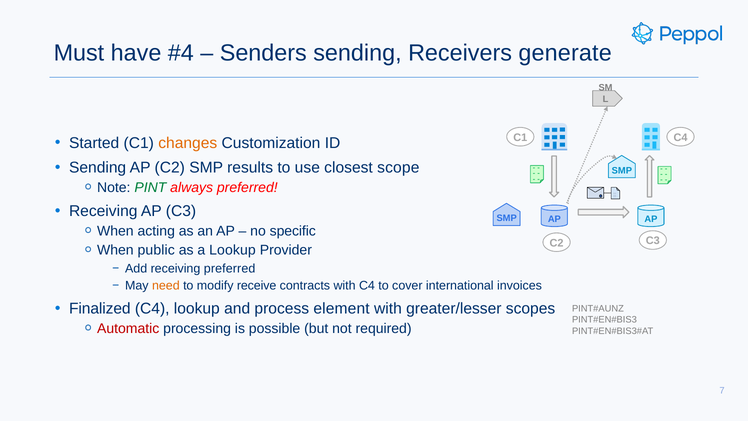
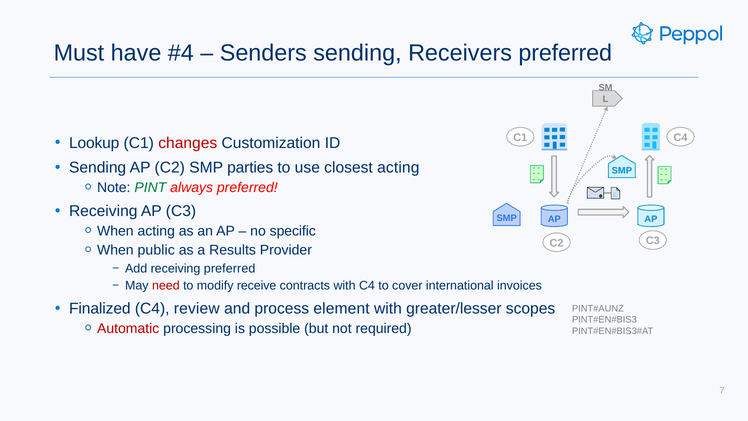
Receivers generate: generate -> preferred (565, 53)
Started: Started -> Lookup (94, 143)
changes colour: orange -> red (188, 143)
results: results -> parties (250, 167)
closest scope: scope -> acting (398, 167)
a Lookup: Lookup -> Results (233, 250)
need colour: orange -> red (166, 286)
C4 lookup: lookup -> review (197, 309)
